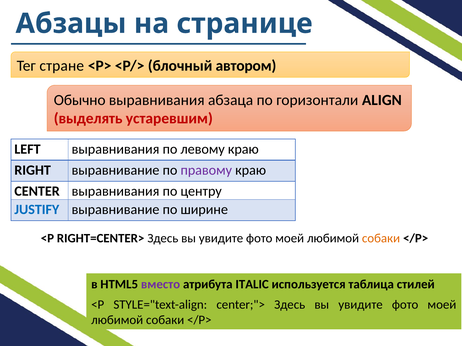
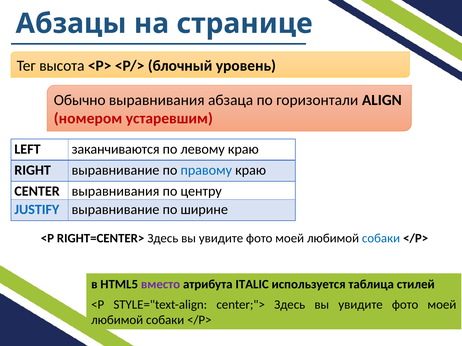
стране: стране -> высота (62, 66)
автором: автором -> уровень (246, 66)
выделять: выделять -> номером (88, 119)
LEFT выравнивания: выравнивания -> заканчиваются (116, 149)
правому colour: purple -> blue (206, 170)
собаки colour: orange -> blue (381, 239)
